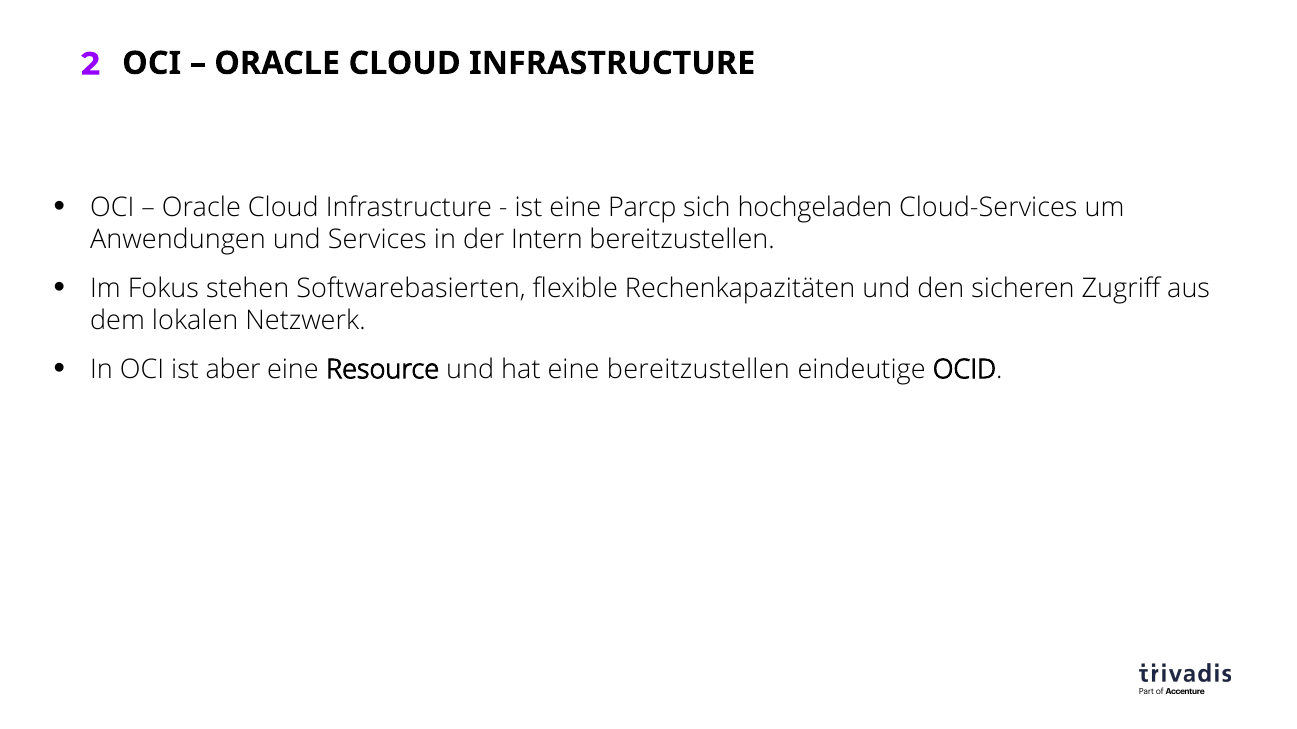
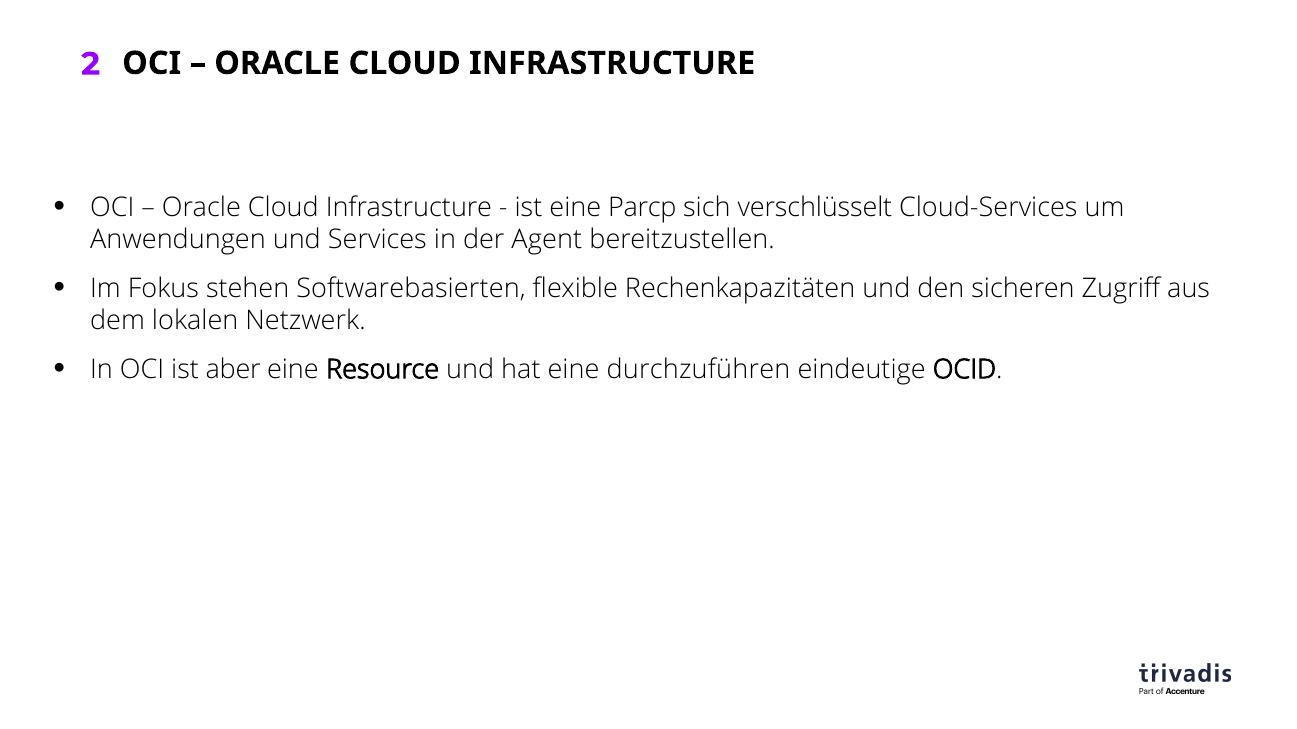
hochgeladen: hochgeladen -> verschlüsselt (815, 207)
Intern: Intern -> Agent (547, 240)
eine bereitzustellen: bereitzustellen -> durchzuführen (698, 370)
